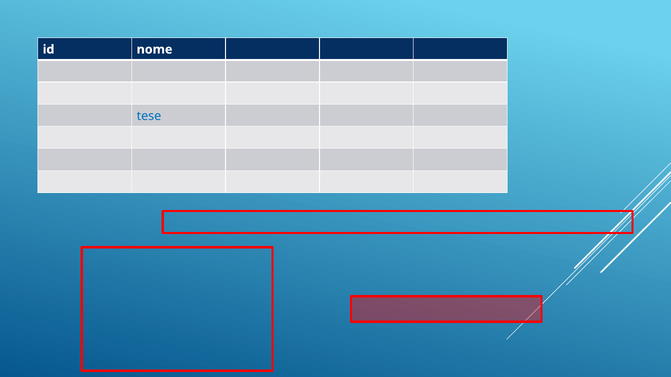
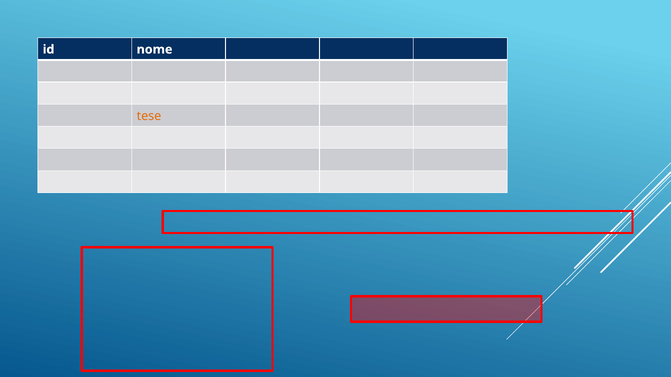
tese colour: blue -> orange (149, 116)
